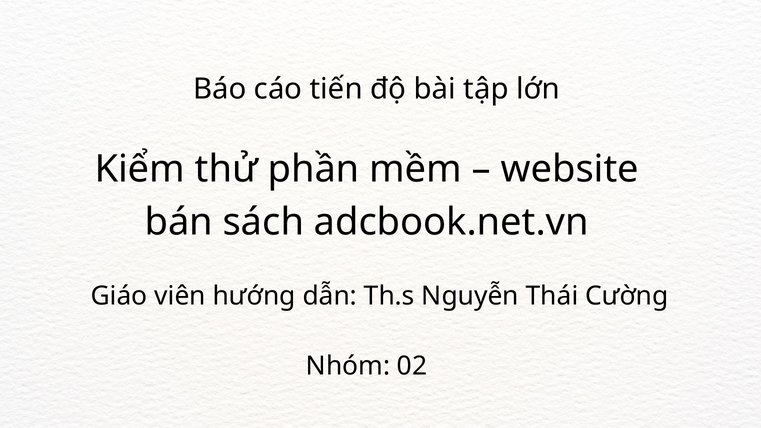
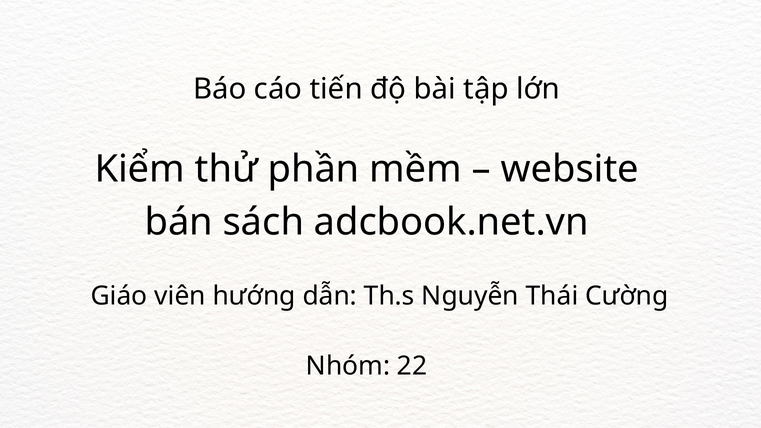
02: 02 -> 22 (412, 366)
